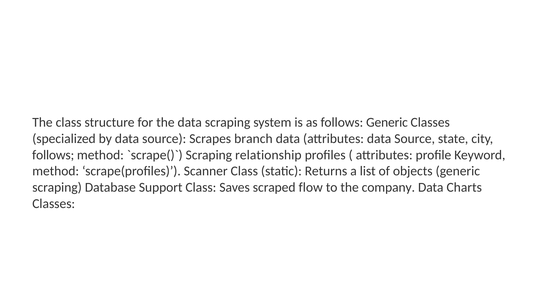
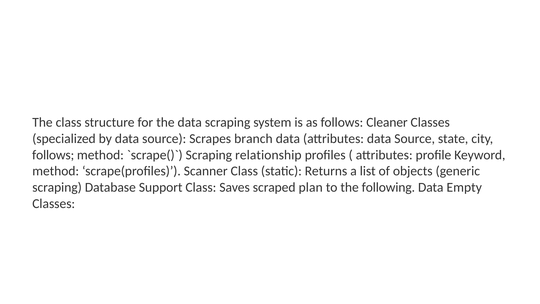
follows Generic: Generic -> Cleaner (387, 122)
flow: flow -> plan (311, 187)
company: company -> following (388, 187)
Charts: Charts -> Empty (464, 187)
